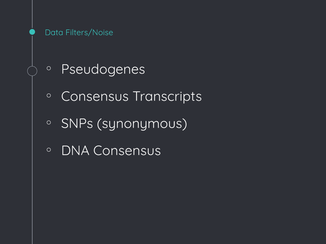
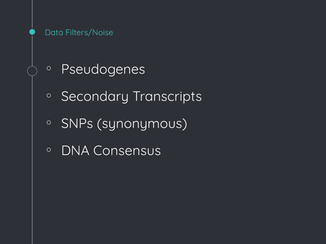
Consensus: Consensus -> Secondary (95, 97)
